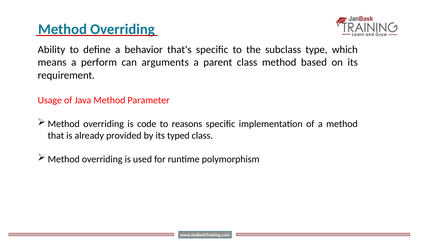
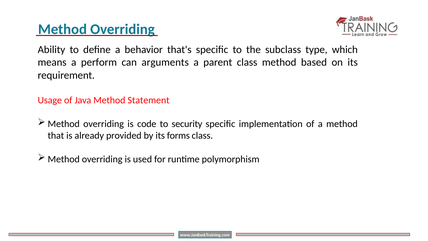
Parameter: Parameter -> Statement (149, 100)
reasons: reasons -> security (187, 124)
typed: typed -> forms (178, 135)
